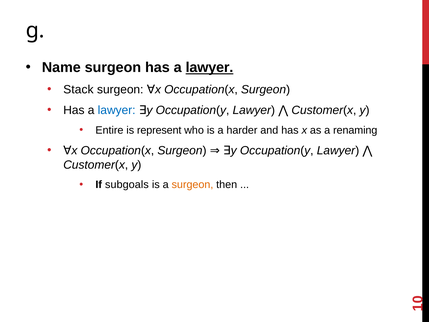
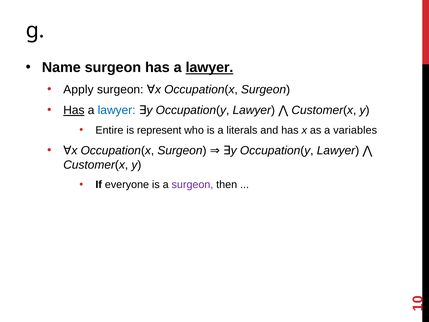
Stack: Stack -> Apply (78, 90)
Has underline: none -> present (74, 110)
harder: harder -> literals (242, 130)
renaming: renaming -> variables (355, 130)
subgoals: subgoals -> everyone (127, 185)
surgeon colour: orange -> purple (192, 185)
